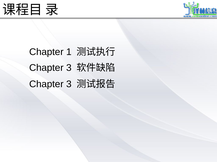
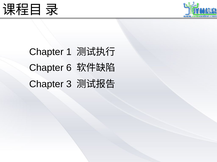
3: 3 -> 6 (69, 68)
